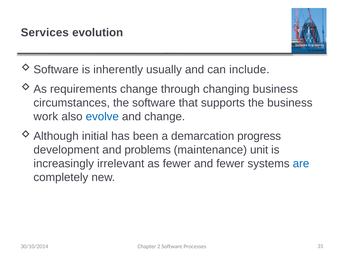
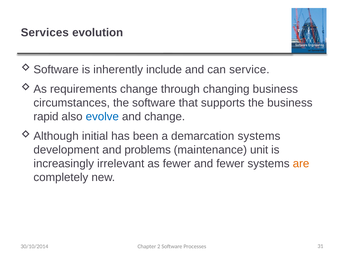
usually: usually -> include (164, 70)
include: include -> service (249, 70)
work: work -> rapid (46, 117)
demarcation progress: progress -> systems (259, 136)
are colour: blue -> orange (301, 164)
